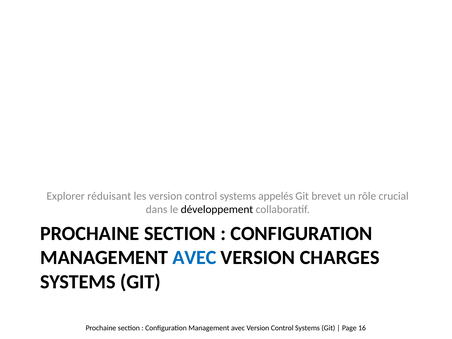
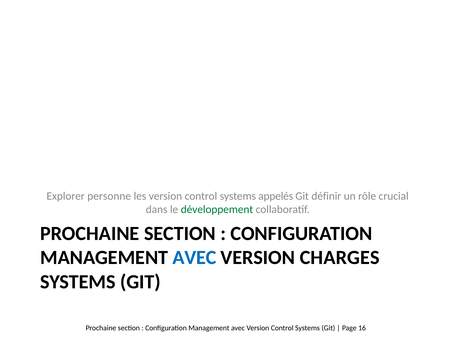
réduisant: réduisant -> personne (109, 196)
brevet: brevet -> définir (326, 196)
développement colour: black -> green (217, 210)
